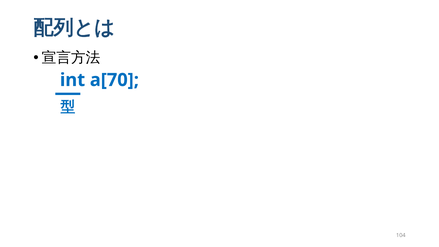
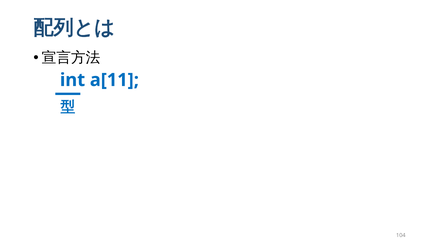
a[70: a[70 -> a[11 (114, 80)
